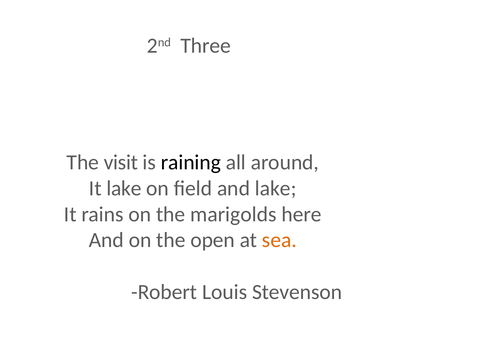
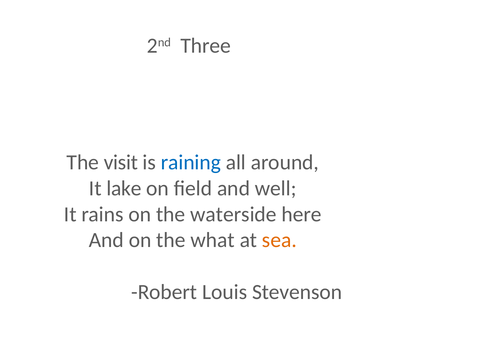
raining colour: black -> blue (191, 162)
and lake: lake -> well (276, 188)
marigolds: marigolds -> waterside (233, 214)
open: open -> what (213, 240)
